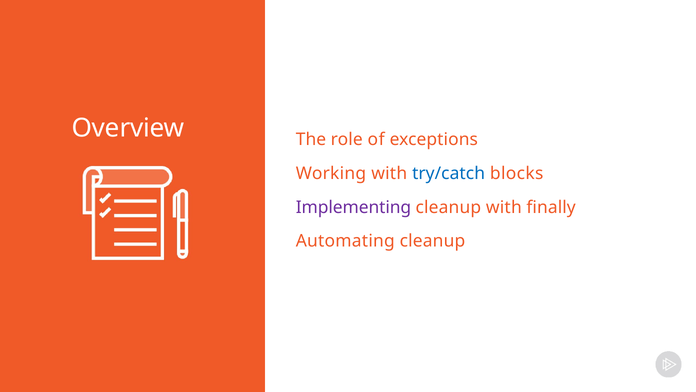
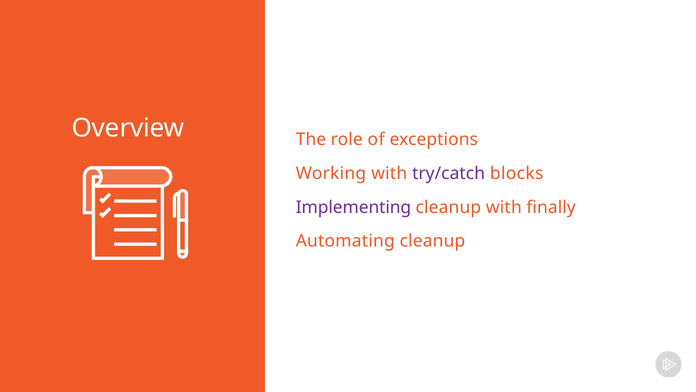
try/catch colour: blue -> purple (449, 173)
